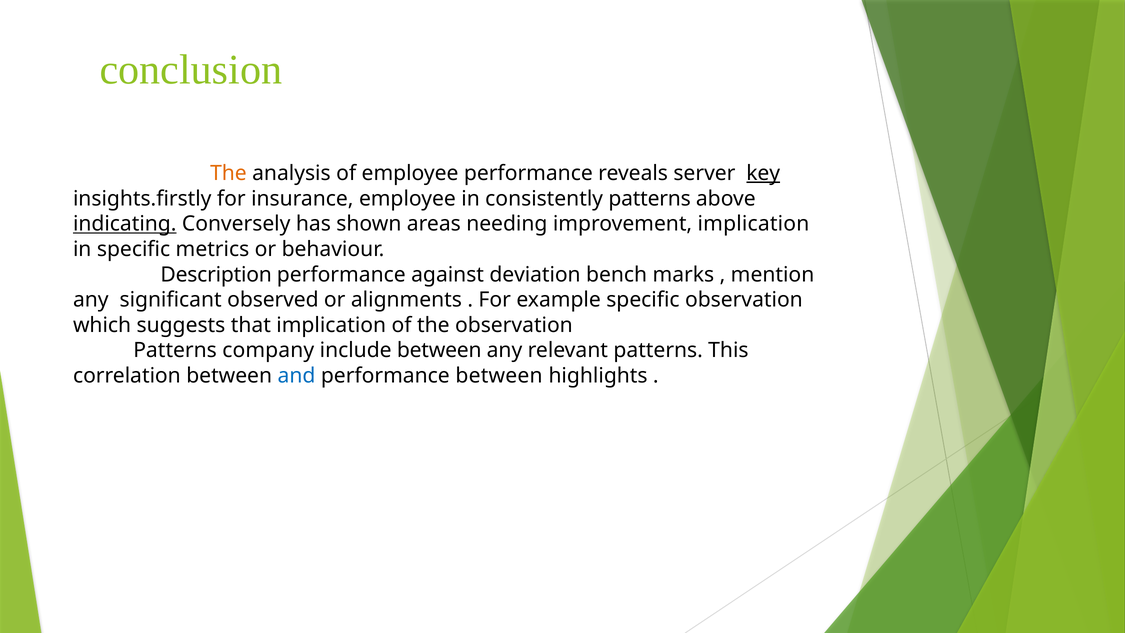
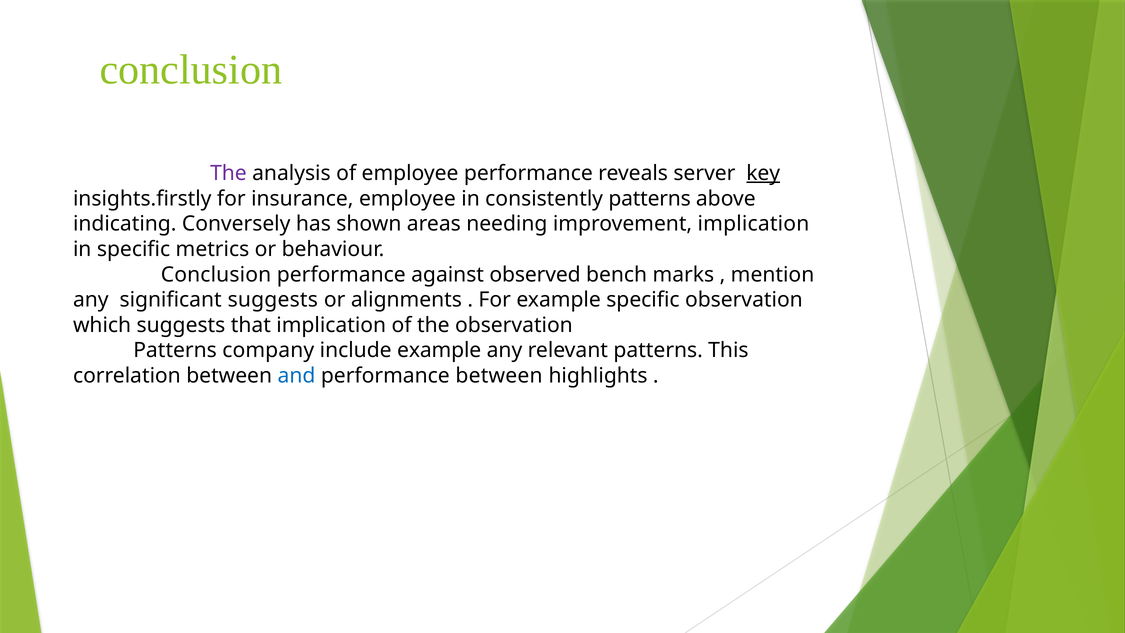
The colour: orange -> purple (228, 173)
indicating underline: present -> none (125, 224)
Description: Description -> Conclusion (216, 274)
deviation: deviation -> observed (535, 274)
significant observed: observed -> suggests (273, 300)
include between: between -> example (439, 350)
